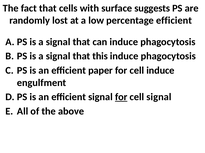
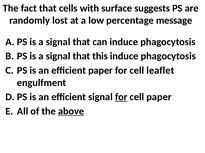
percentage efficient: efficient -> message (174, 21)
cell induce: induce -> leaflet (160, 71)
cell signal: signal -> paper (159, 97)
above underline: none -> present (71, 112)
